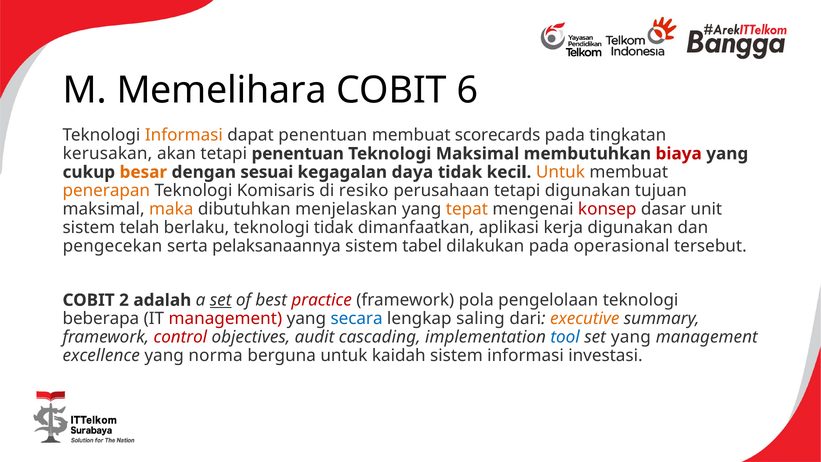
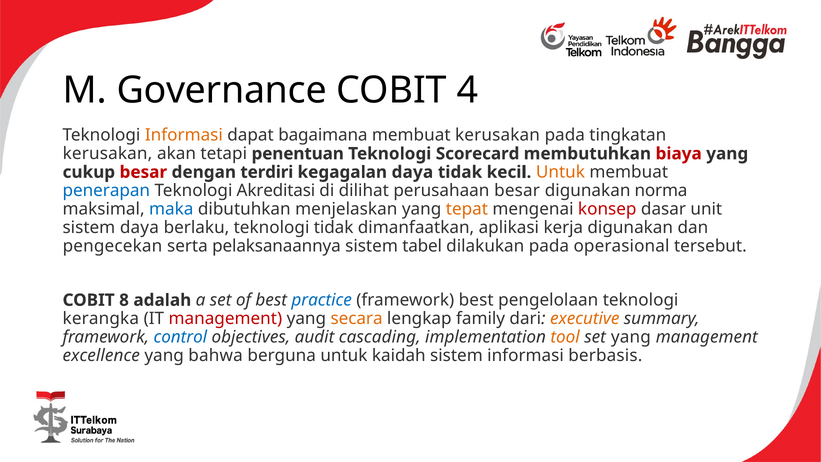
Memelihara: Memelihara -> Governance (222, 90)
6: 6 -> 4 (467, 90)
dapat penentuan: penentuan -> bagaimana (323, 135)
membuat scorecards: scorecards -> kerusakan (497, 135)
Teknologi Maksimal: Maksimal -> Scorecard (478, 154)
besar colour: orange -> red (143, 172)
sesuai: sesuai -> terdiri (267, 172)
penerapan colour: orange -> blue (106, 191)
Komisaris: Komisaris -> Akreditasi (276, 191)
resiko: resiko -> dilihat (364, 191)
perusahaan tetapi: tetapi -> besar (517, 191)
tujuan: tujuan -> norma (661, 191)
maka colour: orange -> blue (171, 209)
sistem telah: telah -> daya (139, 228)
2: 2 -> 8 (124, 300)
set underline: present -> none (221, 300)
practice colour: red -> blue (322, 300)
framework pola: pola -> best (476, 300)
beberapa: beberapa -> kerangka (101, 319)
secara colour: blue -> orange (357, 319)
saling: saling -> family (481, 319)
control colour: red -> blue (180, 337)
tool colour: blue -> orange (565, 337)
norma: norma -> bahwa (216, 355)
investasi: investasi -> berbasis (605, 355)
